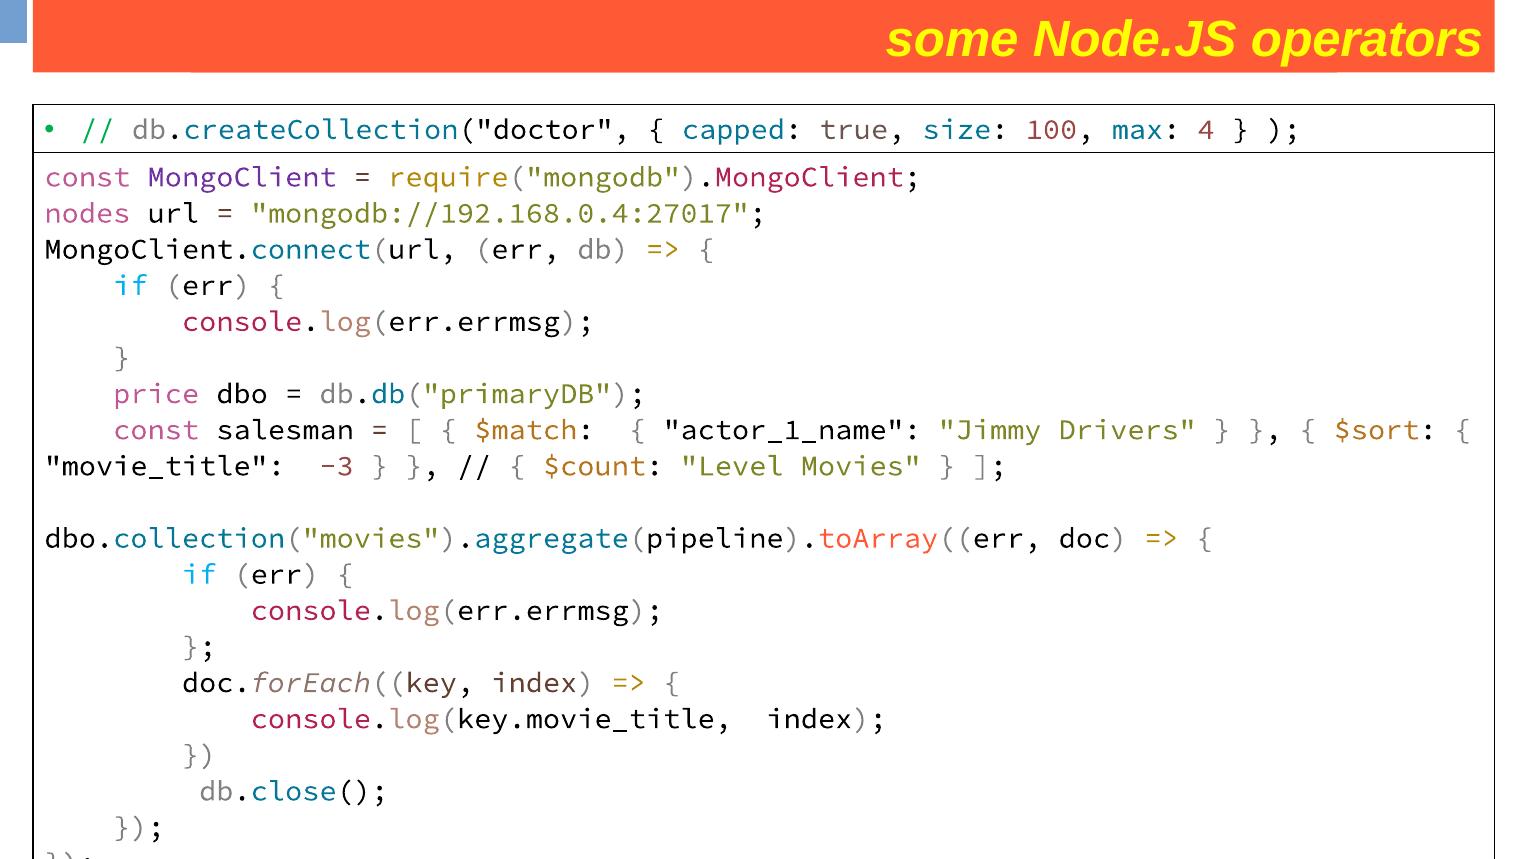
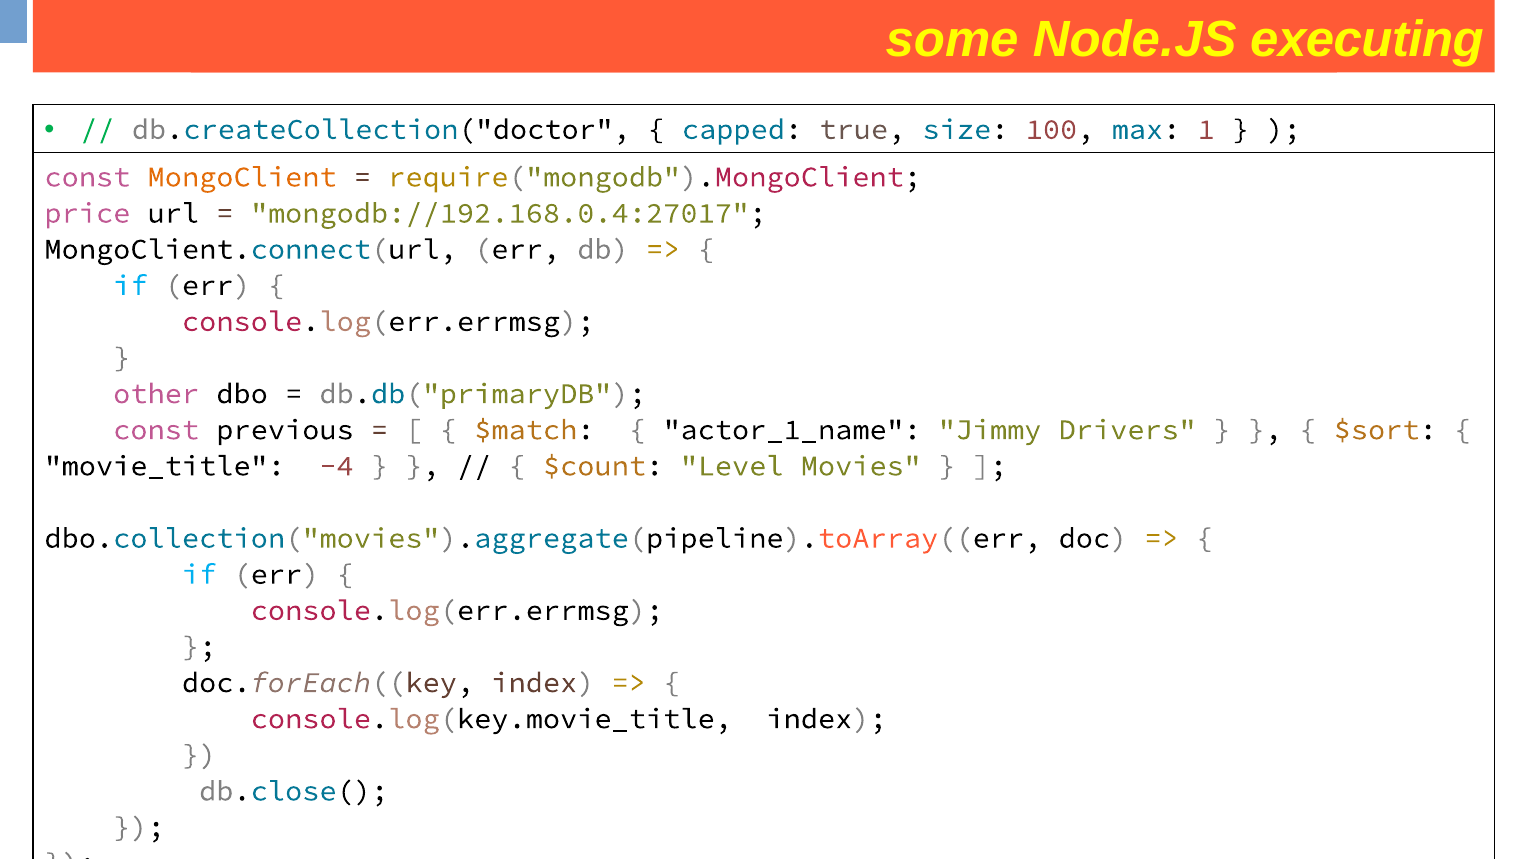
operators: operators -> executing (1367, 40)
4: 4 -> 1 (1206, 129)
MongoClient colour: purple -> orange (242, 177)
nodes: nodes -> price (87, 213)
price: price -> other (156, 394)
salesman: salesman -> previous (285, 430)
-3: -3 -> -4 (337, 466)
